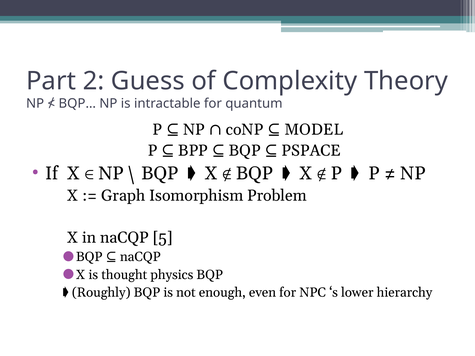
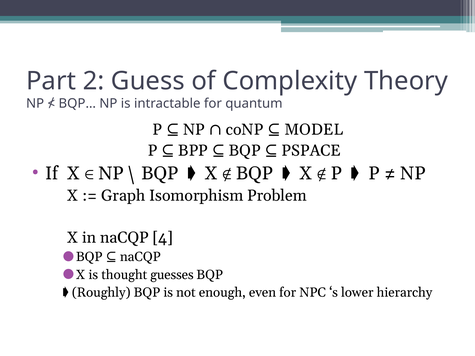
5: 5 -> 4 (163, 238)
physics: physics -> guesses (172, 275)
